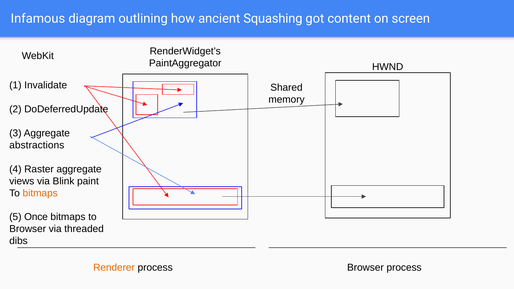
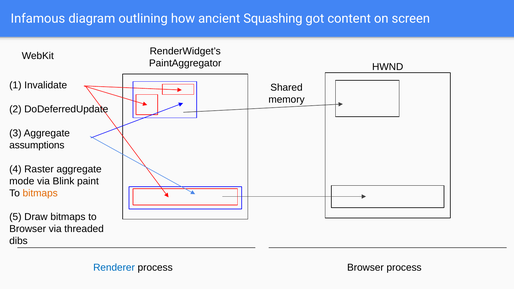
abstractions: abstractions -> assumptions (37, 145)
views: views -> mode (22, 181)
Once: Once -> Draw (36, 217)
Renderer colour: orange -> blue (114, 268)
